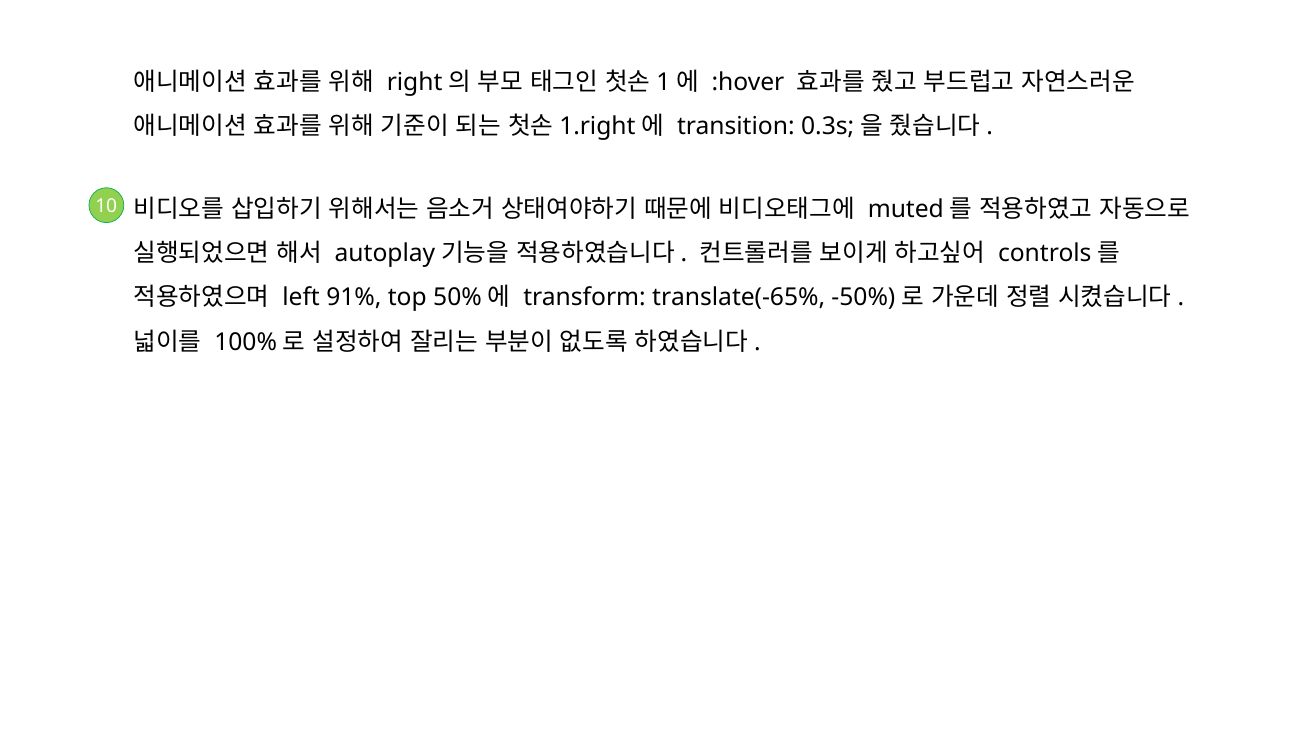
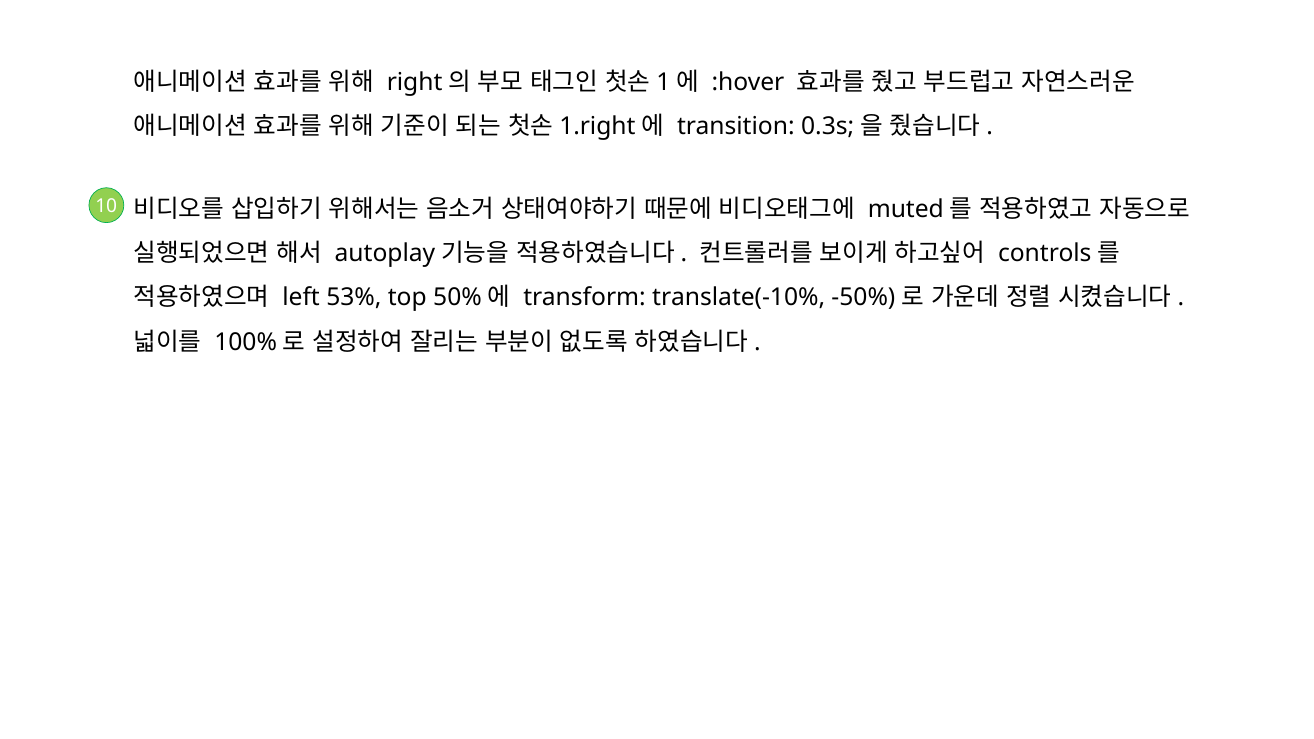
91%: 91% -> 53% (354, 298)
translate(-65%: translate(-65% -> translate(-10% (739, 298)
